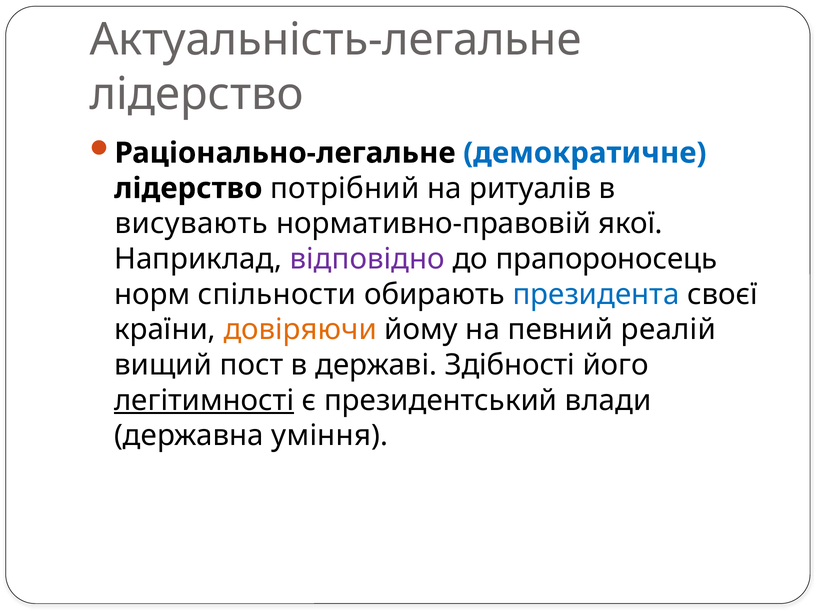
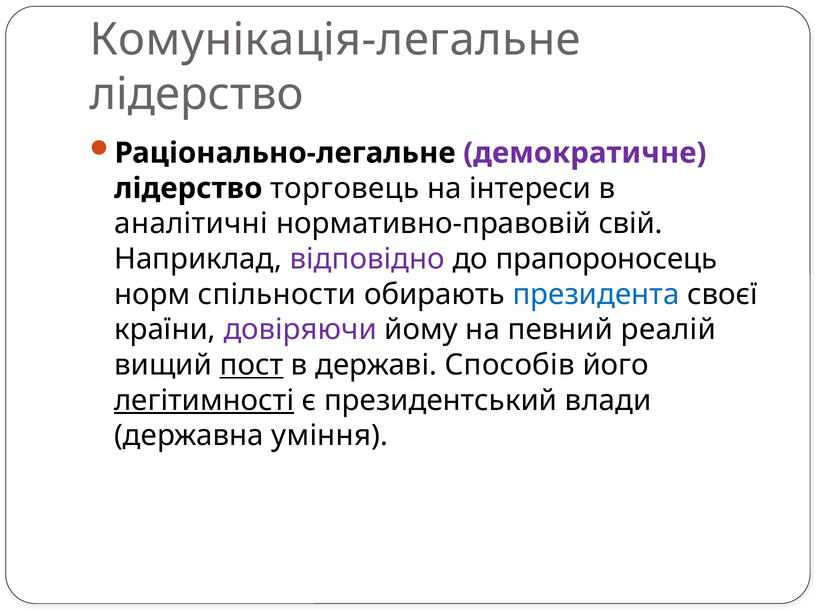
Актуальність-легальне: Актуальність-легальне -> Комунікація-легальне (335, 40)
демократичне colour: blue -> purple (585, 153)
потрібний: потрібний -> торговець (345, 188)
ритуалів: ритуалів -> інтереси (530, 188)
висувають: висувають -> аналітичні (191, 224)
якої: якої -> свій (631, 224)
довіряючи colour: orange -> purple (300, 330)
пост underline: none -> present (252, 365)
Здібності: Здібності -> Способів (510, 365)
